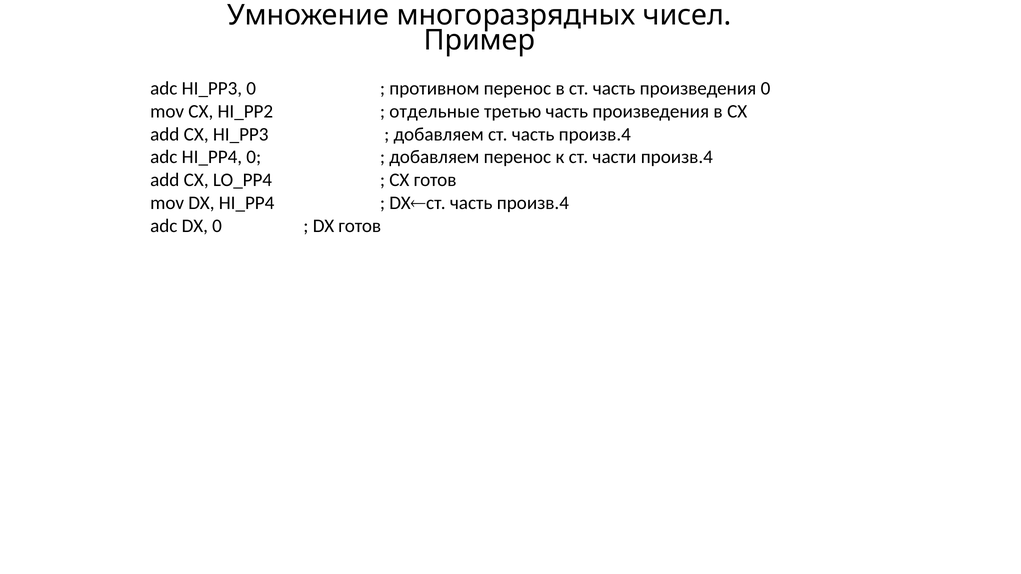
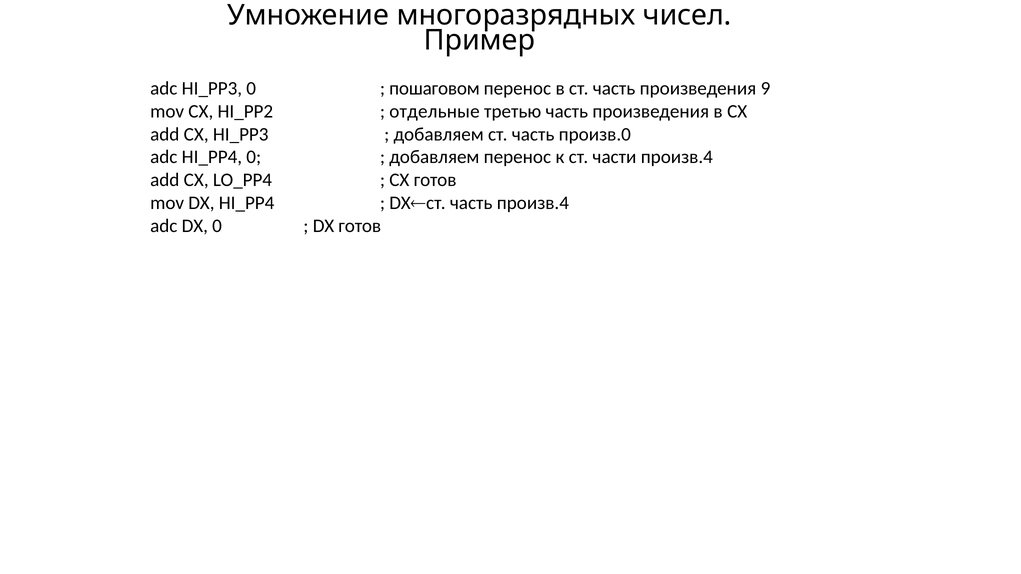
противном: противном -> пошаговом (434, 88)
произведения 0: 0 -> 9 (765, 88)
ст часть произв.4: произв.4 -> произв.0 (595, 134)
